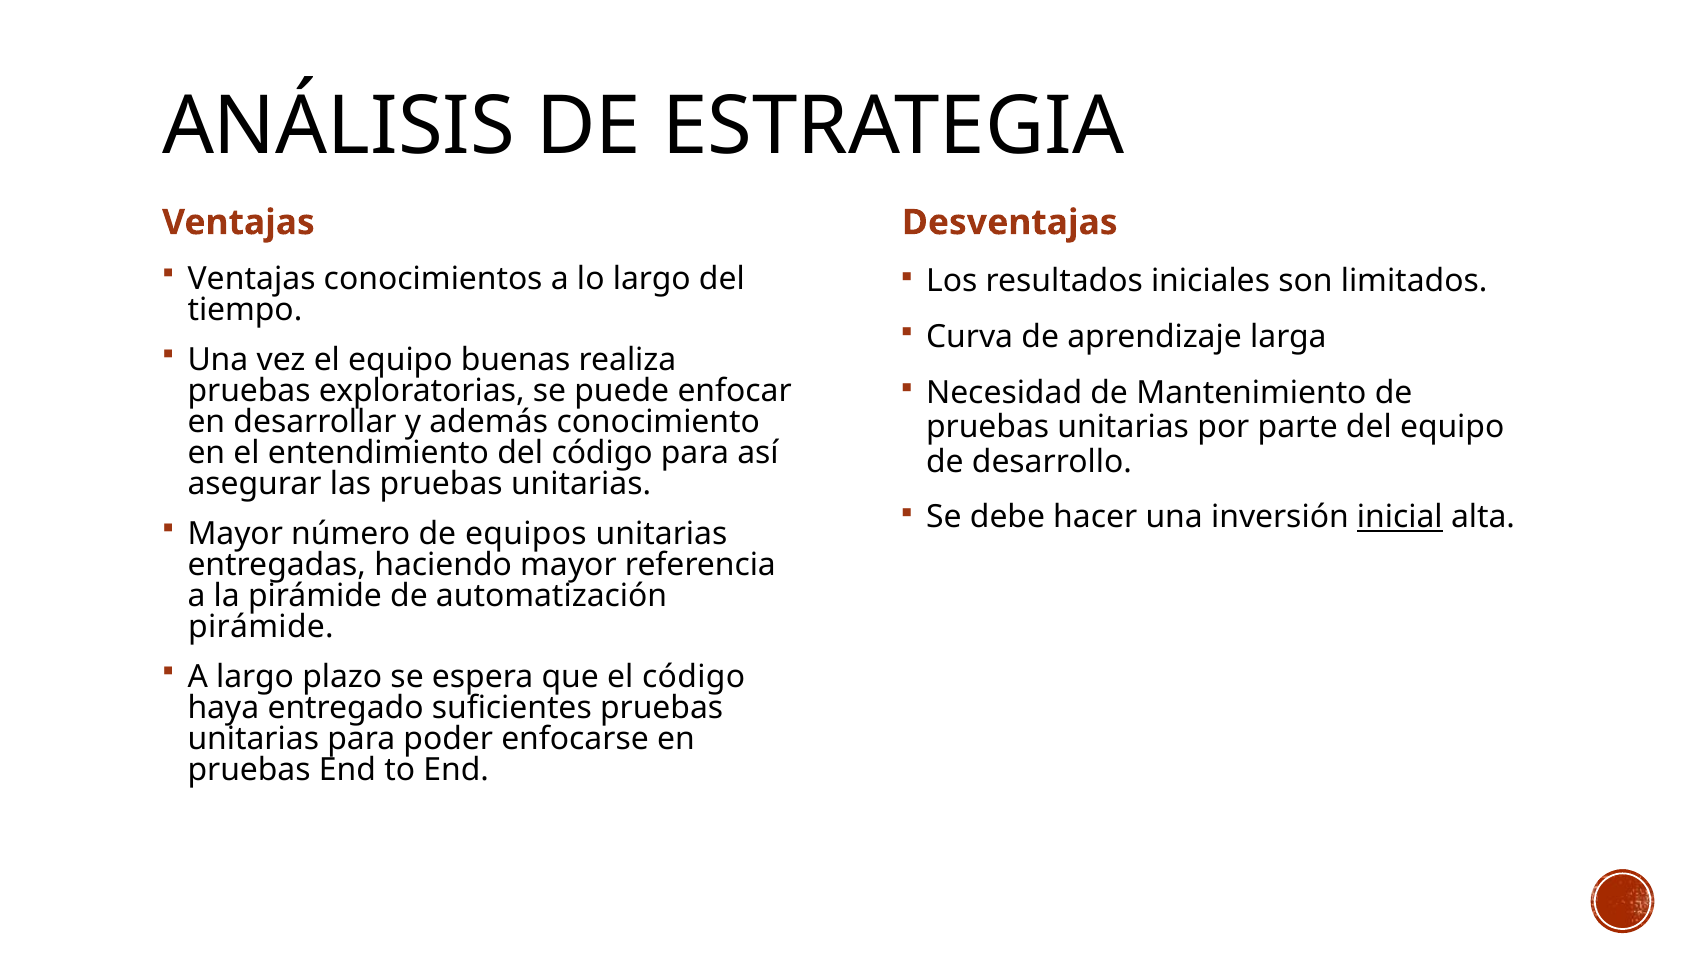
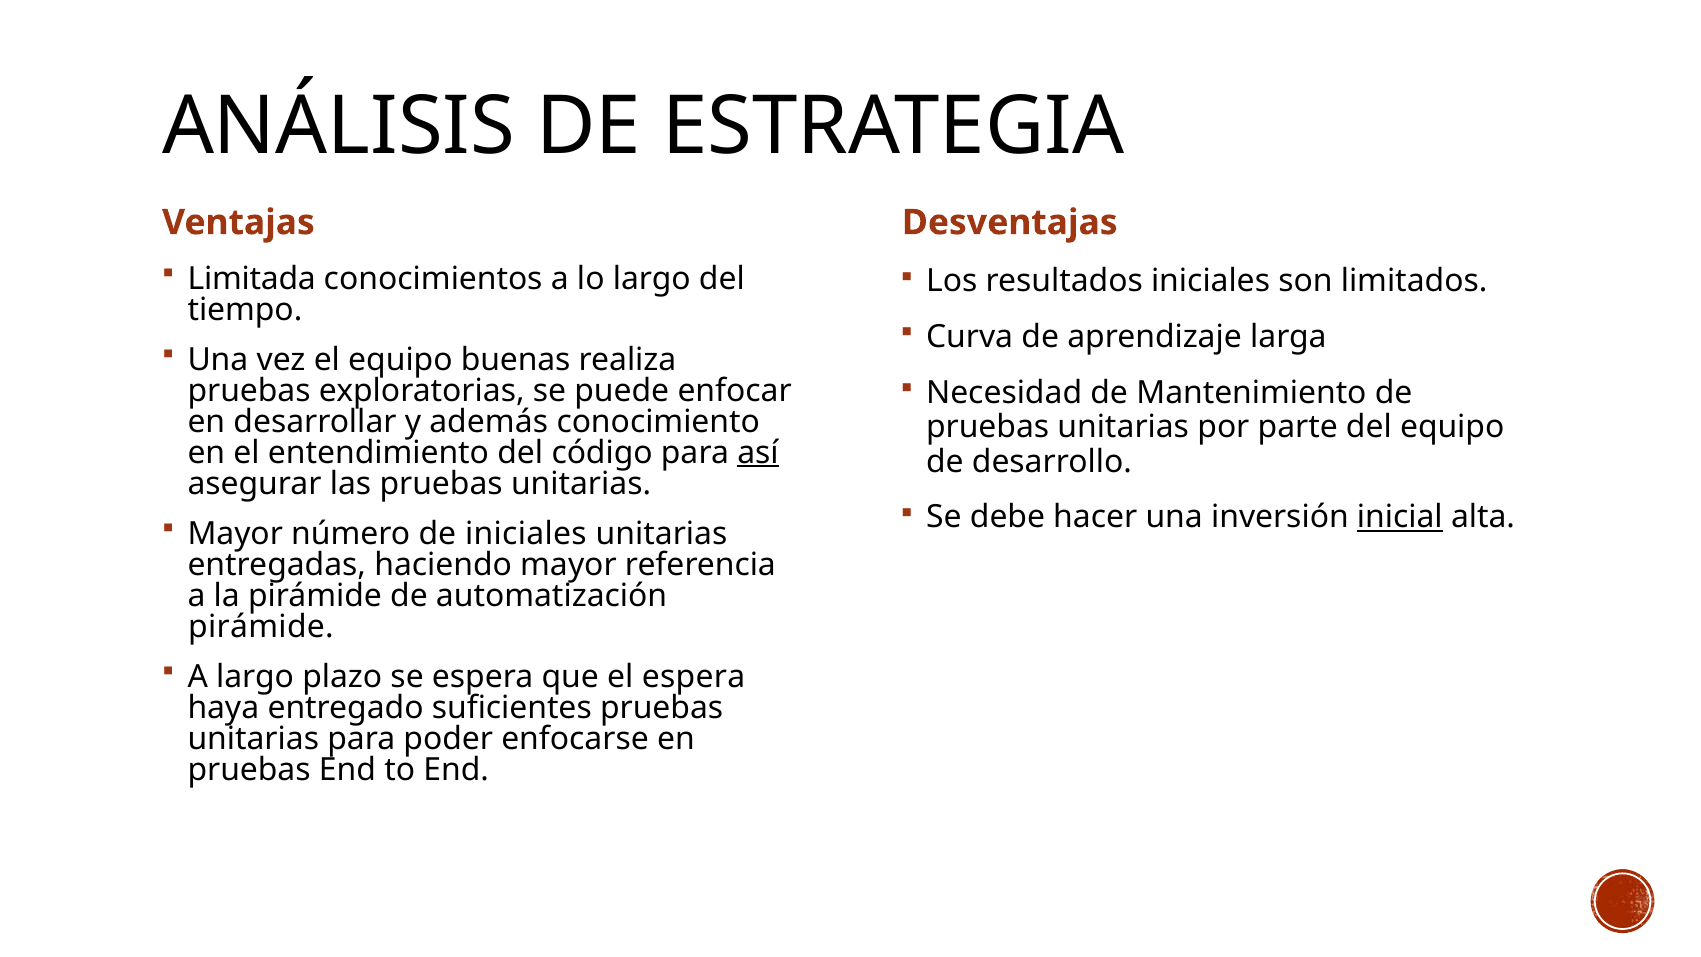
Ventajas: Ventajas -> Limitada (252, 278)
así underline: none -> present (758, 453)
de equipos: equipos -> iniciales (526, 534)
el código: código -> espera (694, 677)
